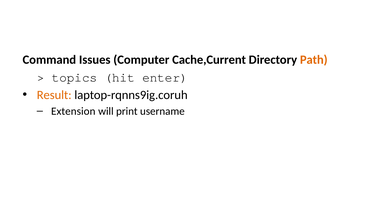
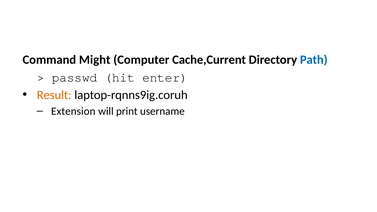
Issues: Issues -> Might (95, 60)
Path colour: orange -> blue (314, 60)
topics: topics -> passwd (74, 77)
